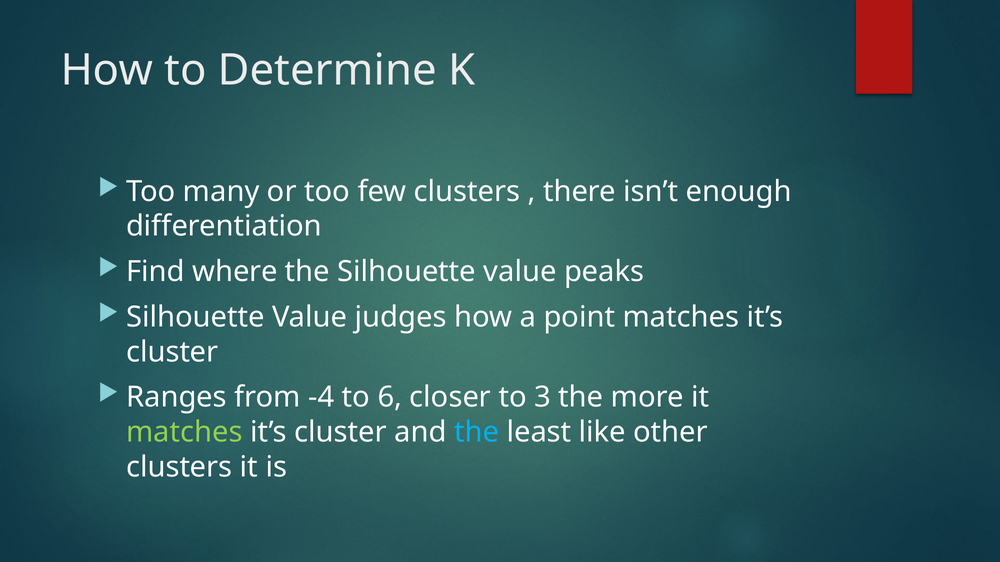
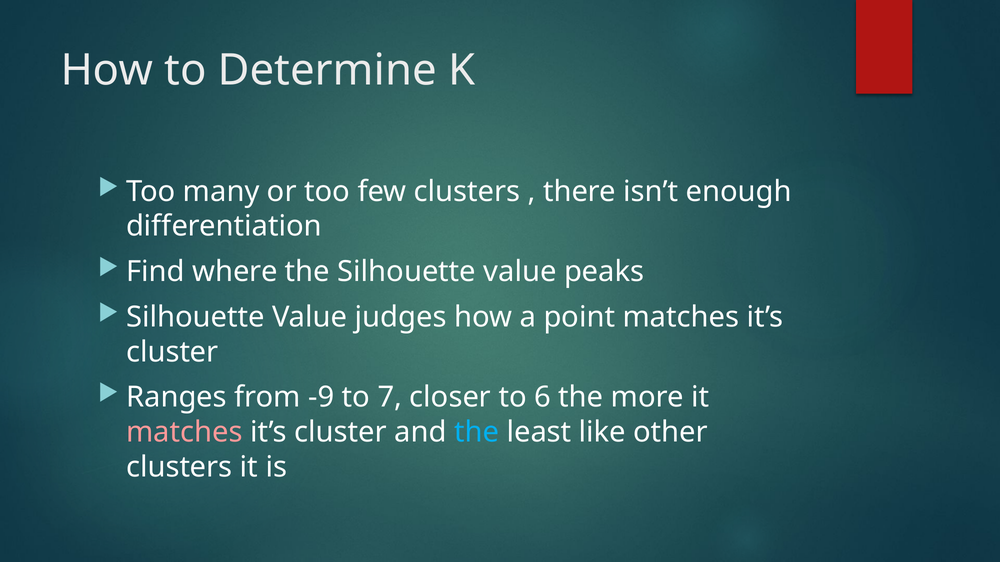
-4: -4 -> -9 (321, 398)
6: 6 -> 7 (390, 398)
3: 3 -> 6 (543, 398)
matches colour: light green -> pink (184, 432)
